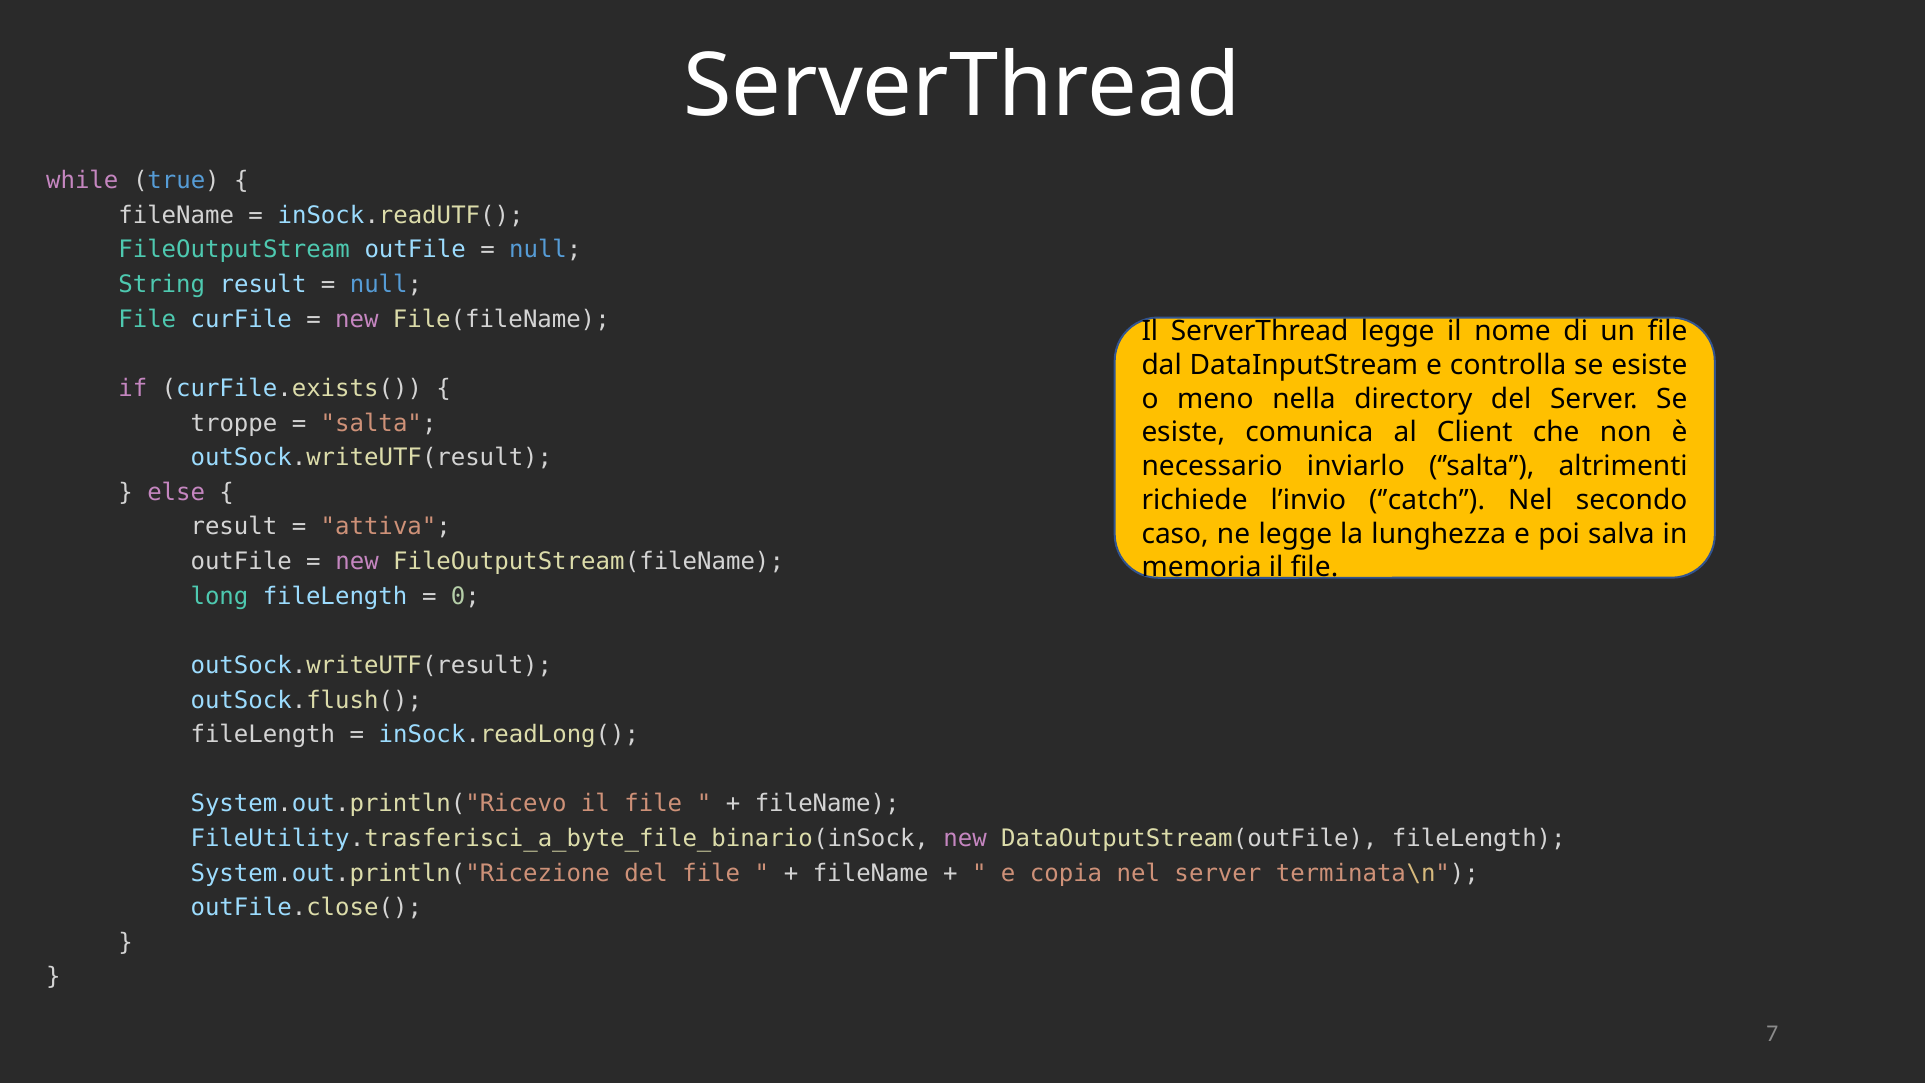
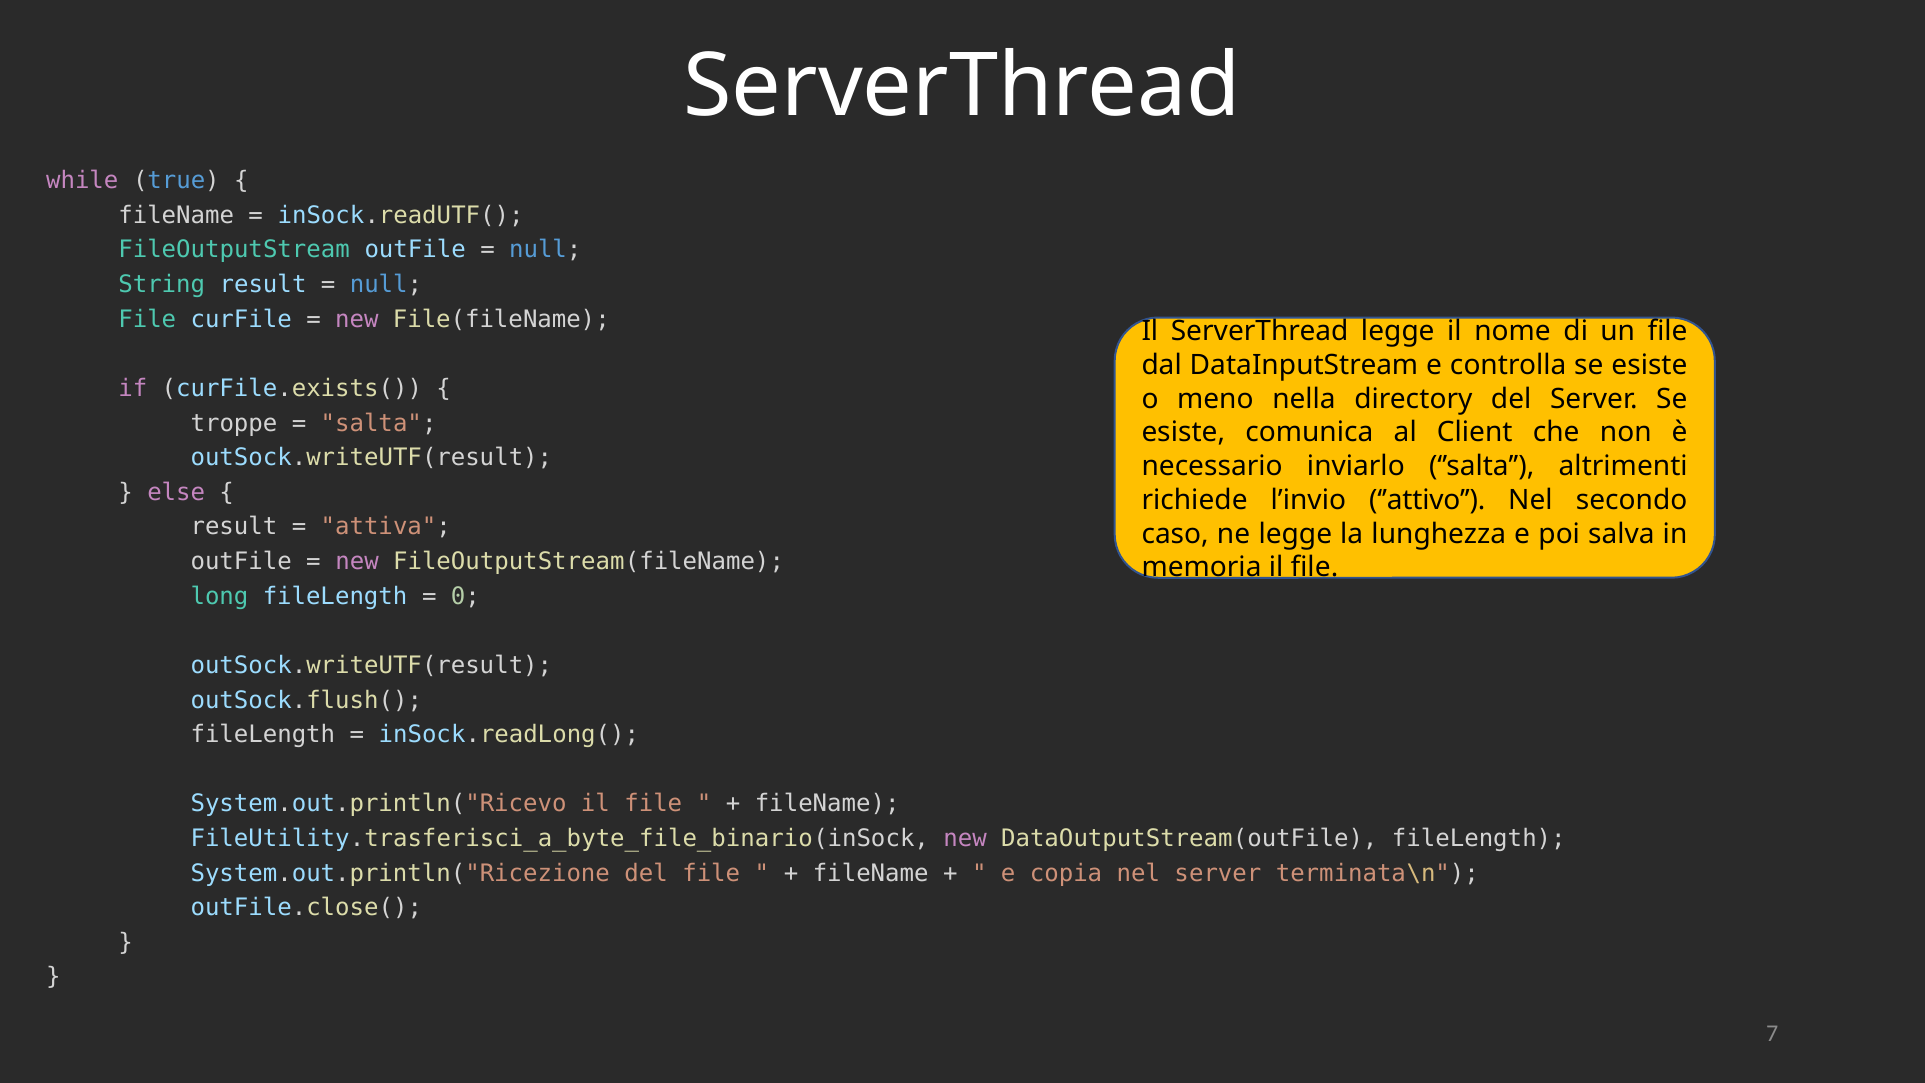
’catch: ’catch -> ’attivo (1427, 500)
